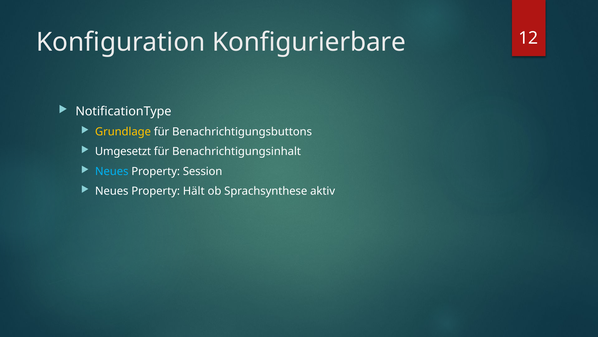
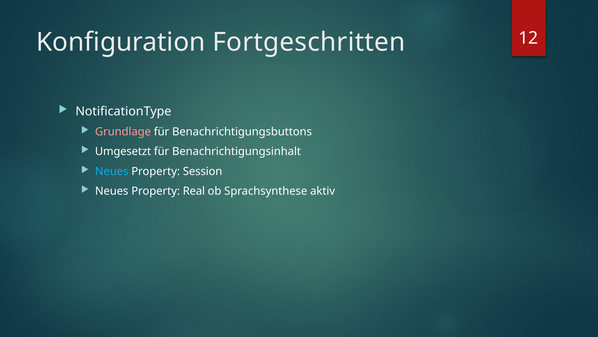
Konfigurierbare: Konfigurierbare -> Fortgeschritten (309, 42)
Grundlage colour: yellow -> pink (123, 132)
Hält: Hält -> Real (194, 191)
